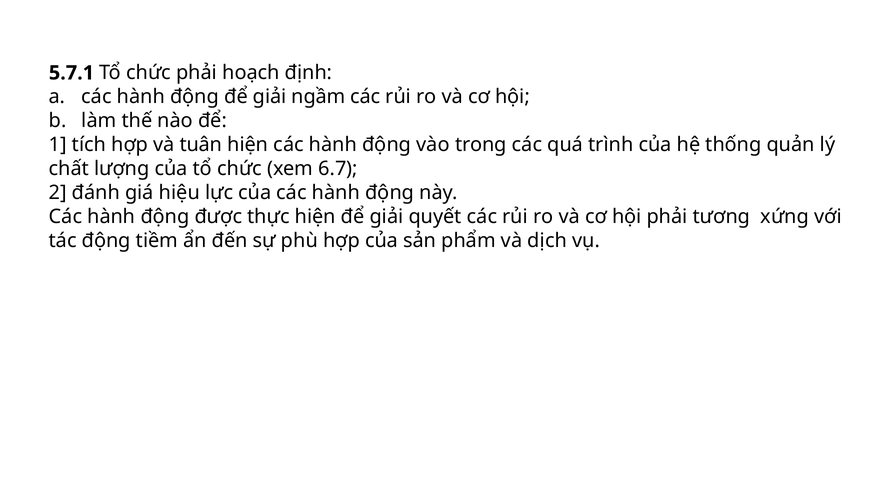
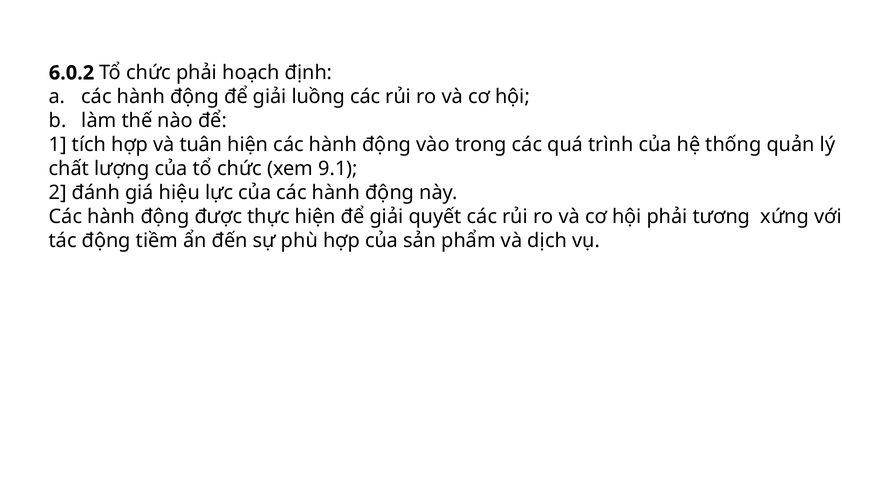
5.7.1: 5.7.1 -> 6.0.2 (71, 73)
ngầm: ngầm -> luồng (318, 97)
6.7: 6.7 -> 9.1 (338, 169)
